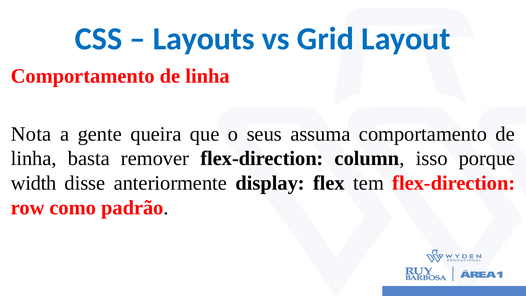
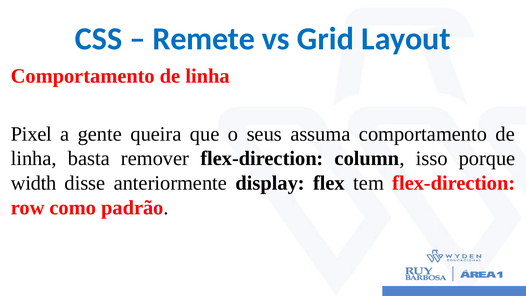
Layouts: Layouts -> Remete (204, 39)
Nota: Nota -> Pixel (31, 134)
